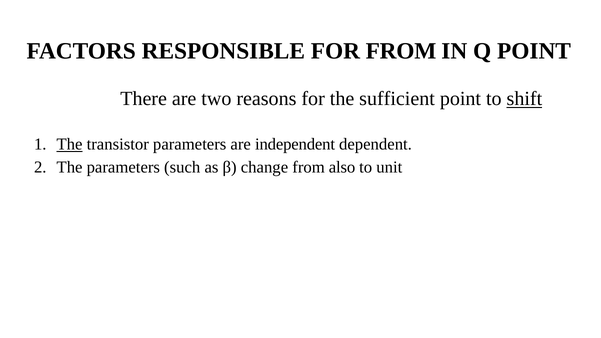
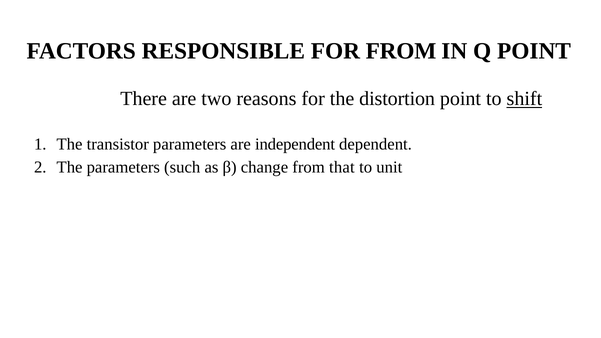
sufficient: sufficient -> distortion (397, 99)
The underline: present -> none (70, 144)
also: also -> that (342, 167)
